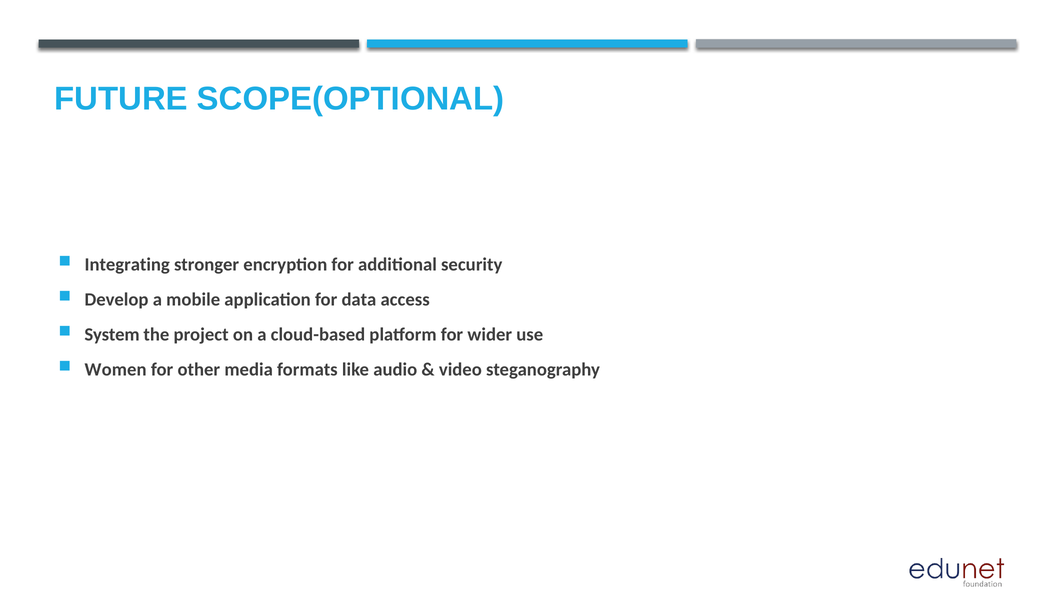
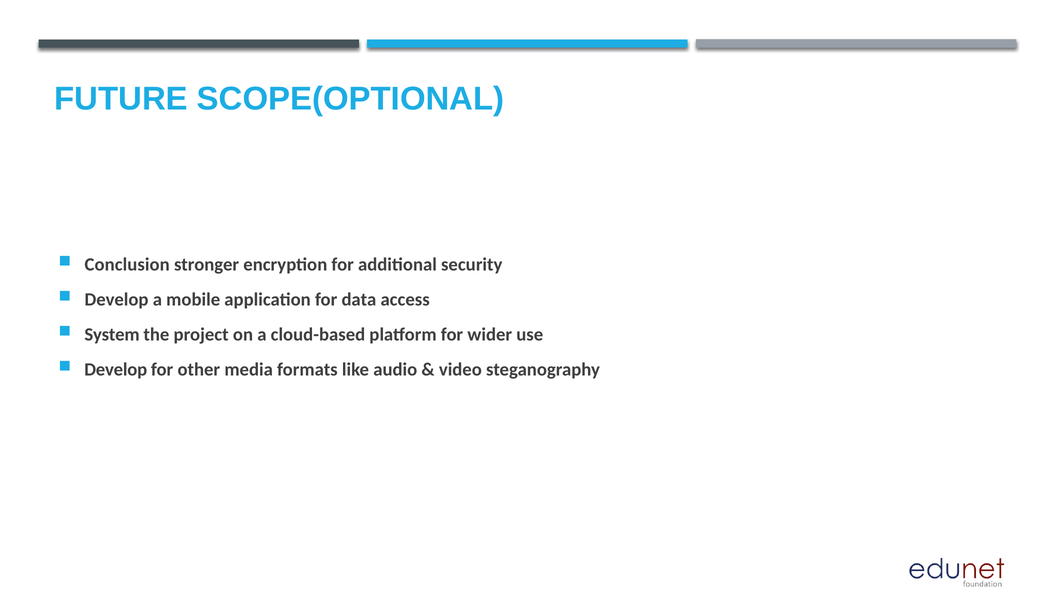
Integrating: Integrating -> Conclusion (127, 265)
Women: Women -> Develop (116, 370)
